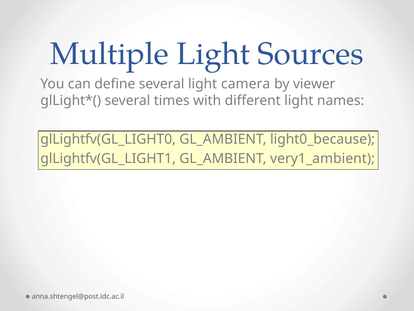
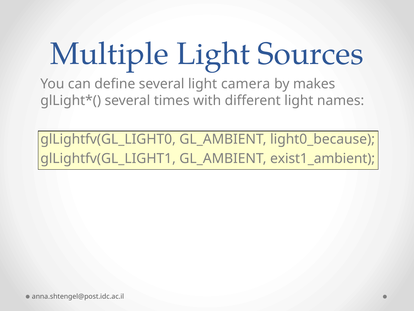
viewer: viewer -> makes (314, 84)
very1_ambient: very1_ambient -> exist1_ambient (323, 158)
